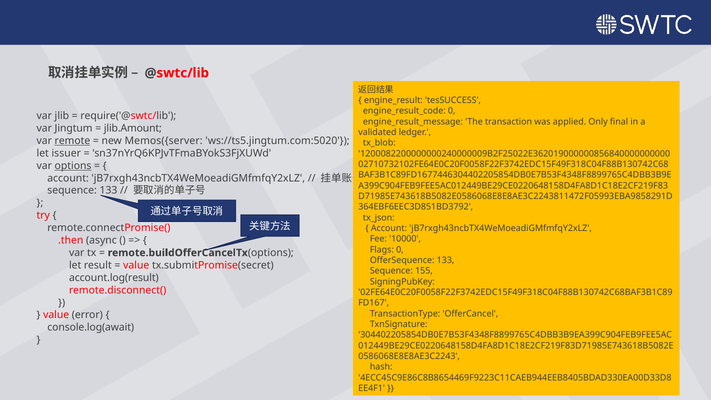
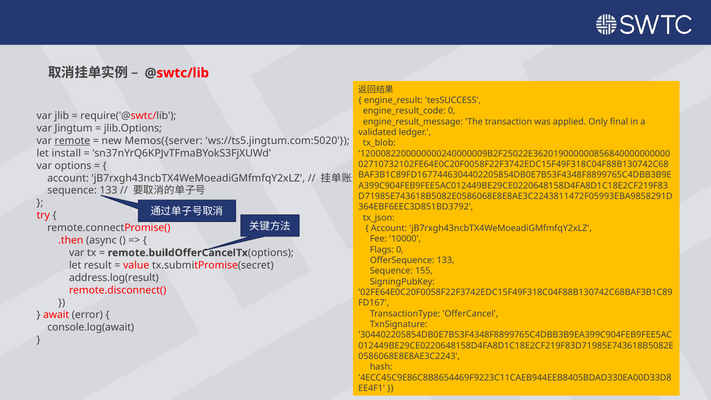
jlib.Amount: jlib.Amount -> jlib.Options (133, 128)
issuer: issuer -> install (66, 153)
options underline: present -> none (73, 166)
account.log(result: account.log(result -> address.log(result (114, 278)
value: value -> await (56, 315)
